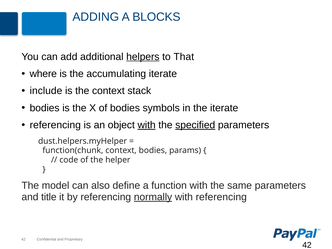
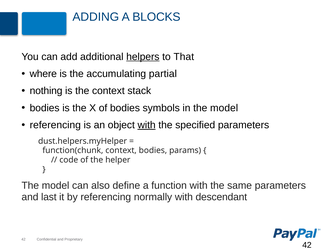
accumulating iterate: iterate -> partial (163, 74)
include: include -> nothing (46, 91)
in the iterate: iterate -> model (224, 108)
specified underline: present -> none (195, 125)
title: title -> last (49, 197)
normally underline: present -> none (153, 197)
with referencing: referencing -> descendant (221, 197)
